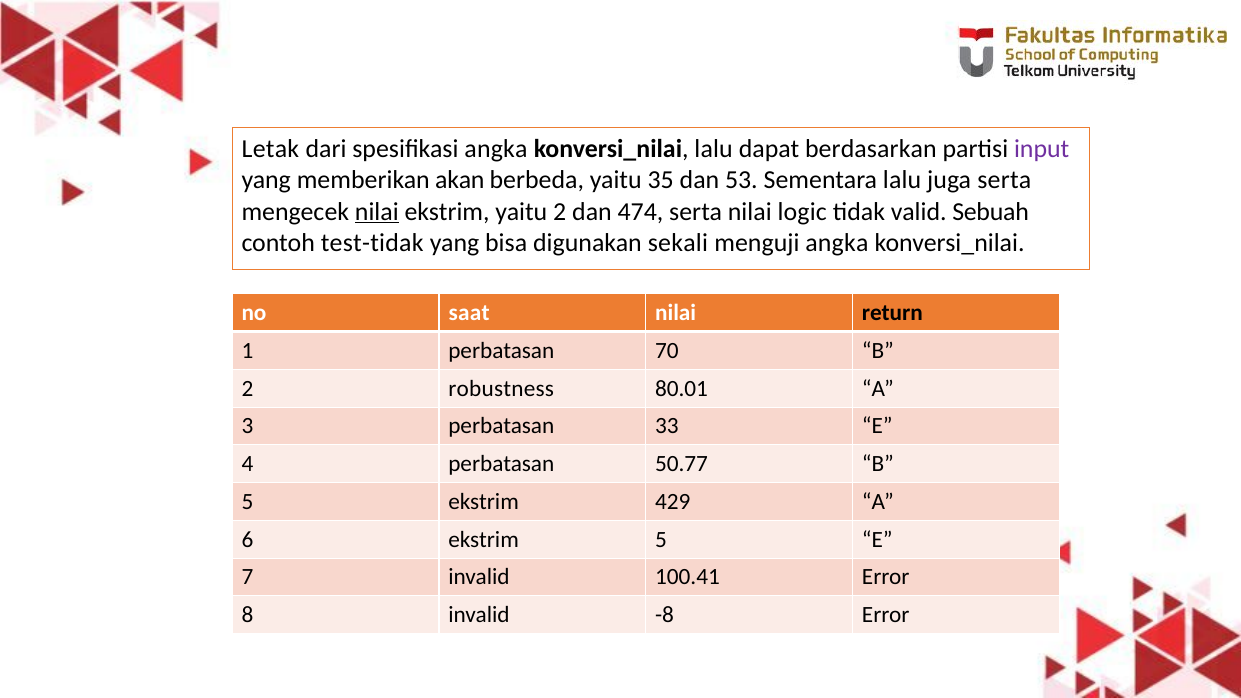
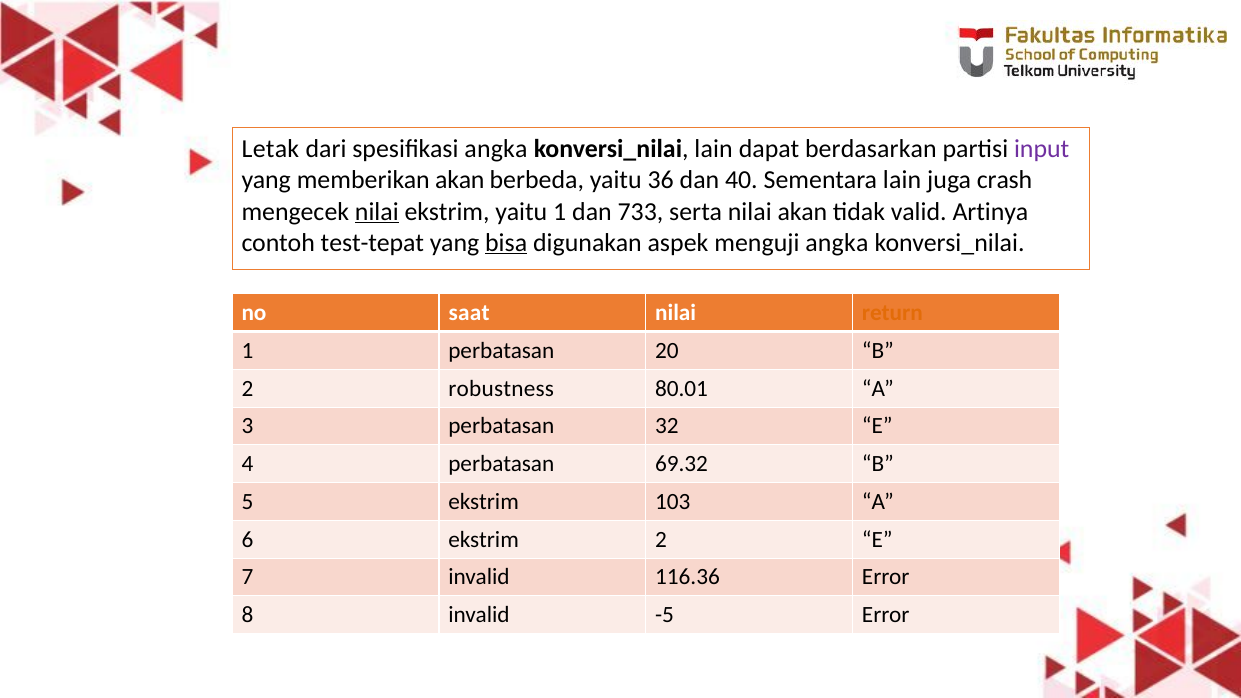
konversi_nilai lalu: lalu -> lain (714, 149)
35: 35 -> 36 (661, 180)
53: 53 -> 40 (741, 180)
Sementara lalu: lalu -> lain (902, 180)
juga serta: serta -> crash (1005, 180)
yaitu 2: 2 -> 1 (560, 212)
474: 474 -> 733 (640, 212)
nilai logic: logic -> akan (802, 212)
Sebuah: Sebuah -> Artinya (990, 212)
test-tidak: test-tidak -> test-tepat (372, 243)
bisa underline: none -> present (506, 243)
sekali: sekali -> aspek (678, 243)
return colour: black -> orange (892, 313)
70: 70 -> 20 (667, 351)
33: 33 -> 32 (667, 426)
50.77: 50.77 -> 69.32 (682, 464)
429: 429 -> 103 (673, 502)
ekstrim 5: 5 -> 2 (661, 540)
100.41: 100.41 -> 116.36 (687, 577)
-8: -8 -> -5 (665, 615)
